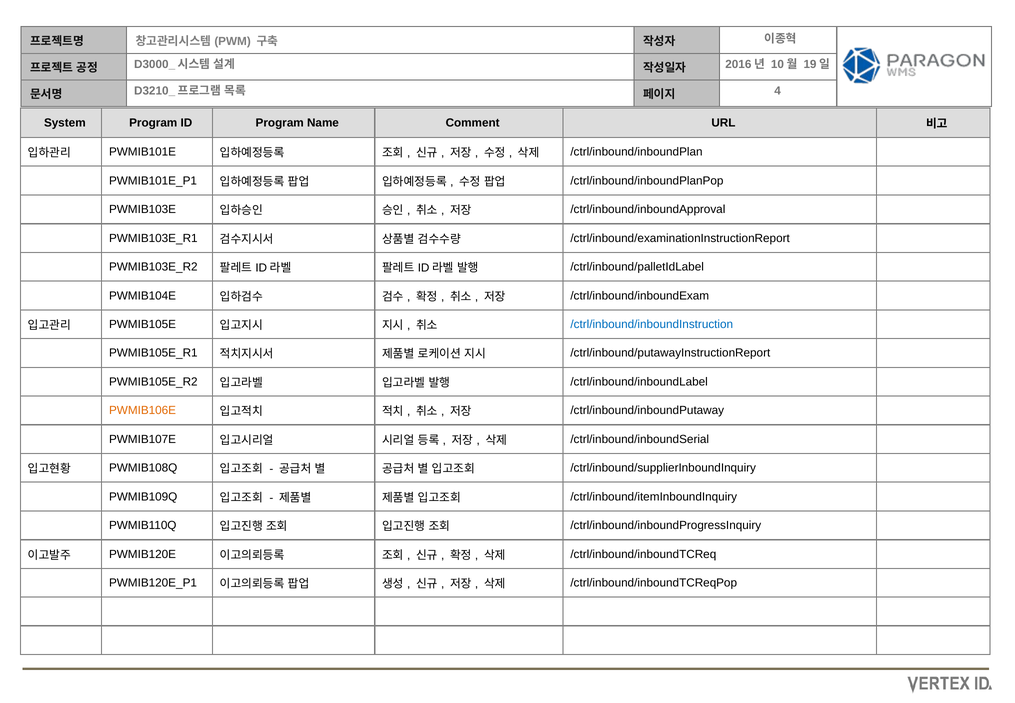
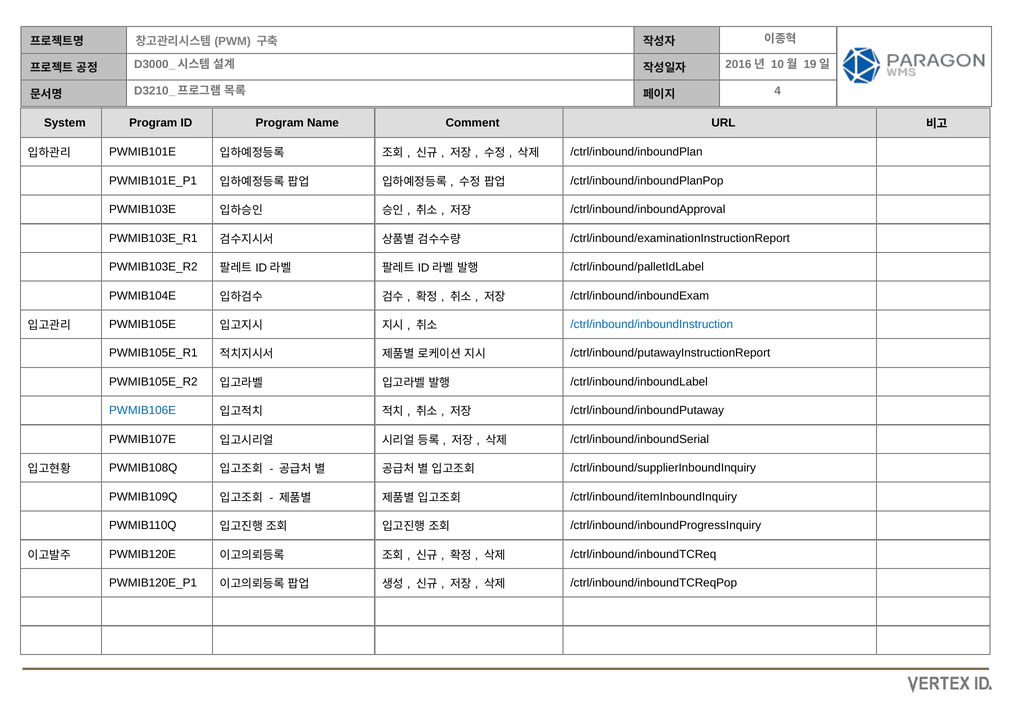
PWMIB106E colour: orange -> blue (143, 410)
